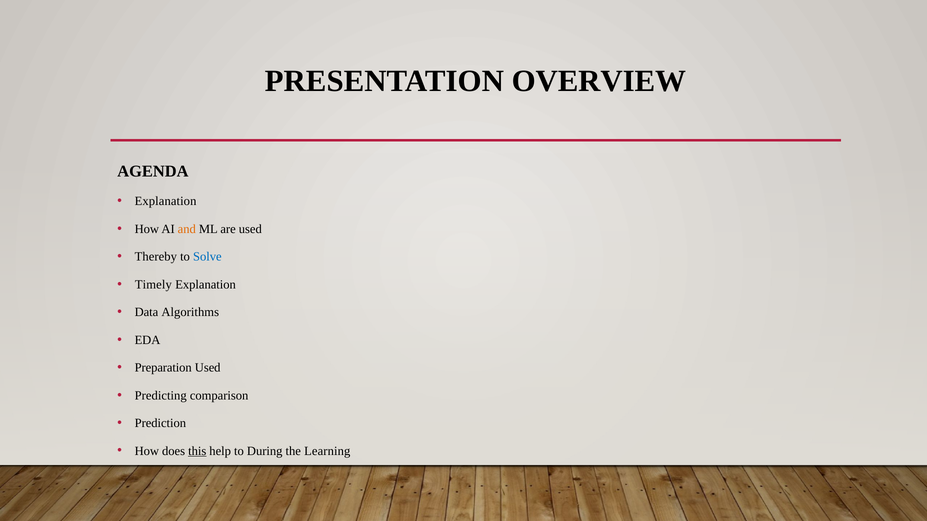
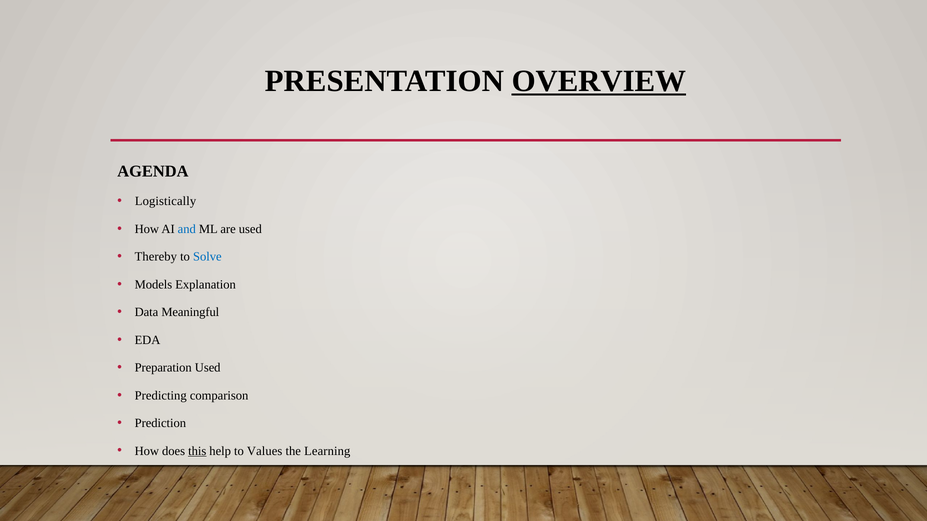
OVERVIEW underline: none -> present (599, 81)
Explanation: Explanation -> Logistically (166, 201)
and colour: orange -> blue (187, 229)
Timely: Timely -> Models (153, 285)
Algorithms: Algorithms -> Meaningful (190, 312)
During: During -> Values (265, 451)
